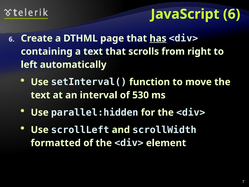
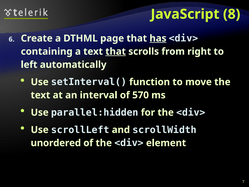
JavaScript 6: 6 -> 8 (232, 14)
that underline: none -> present (116, 51)
530: 530 -> 570 (141, 95)
formatted: formatted -> unordered (56, 143)
